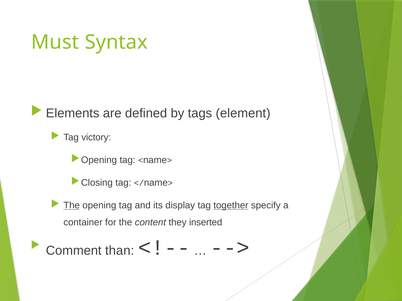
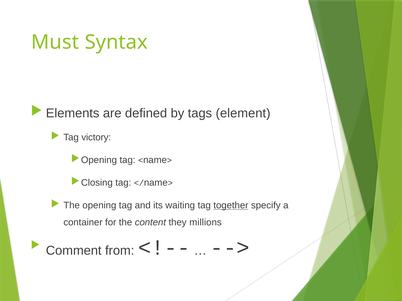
The underline: present -> none (72, 206)
display: display -> waiting (180, 206)
inserted: inserted -> millions (206, 223)
than: than -> from (120, 251)
